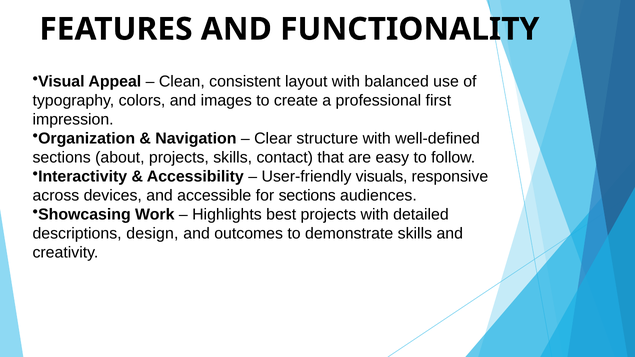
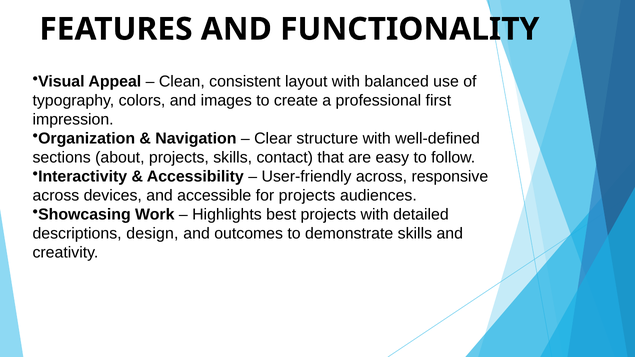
User-friendly visuals: visuals -> across (381, 177)
for sections: sections -> projects (307, 196)
